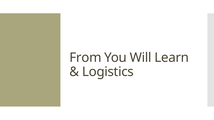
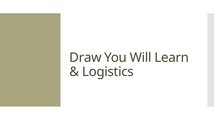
From: From -> Draw (85, 58)
